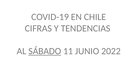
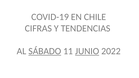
JUNIO underline: none -> present (87, 51)
